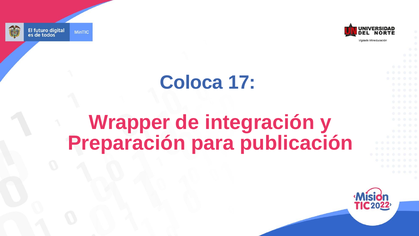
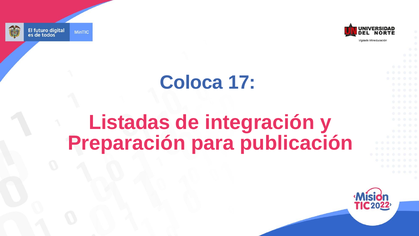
Wrapper: Wrapper -> Listadas (130, 122)
